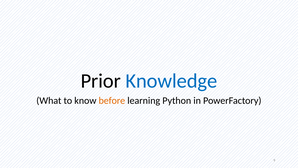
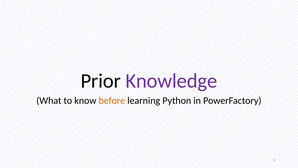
Knowledge colour: blue -> purple (171, 81)
